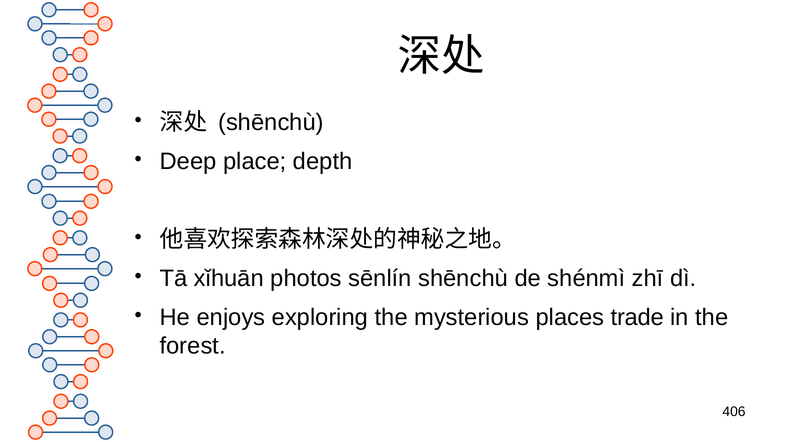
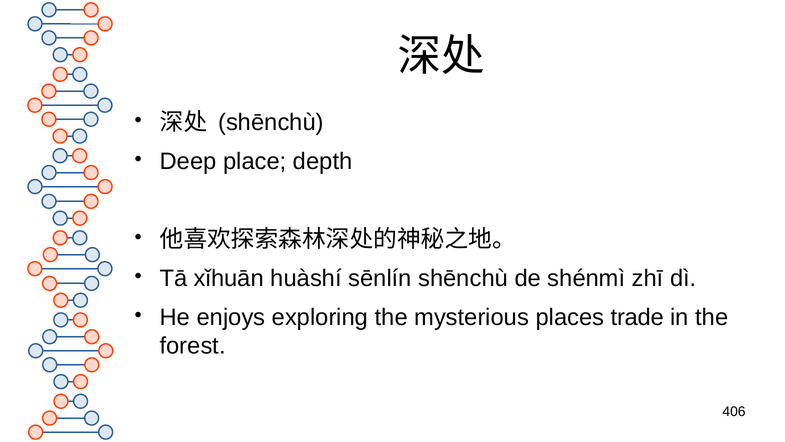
photos: photos -> huàshí (306, 278)
